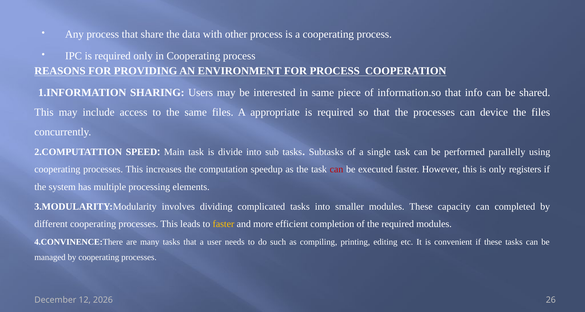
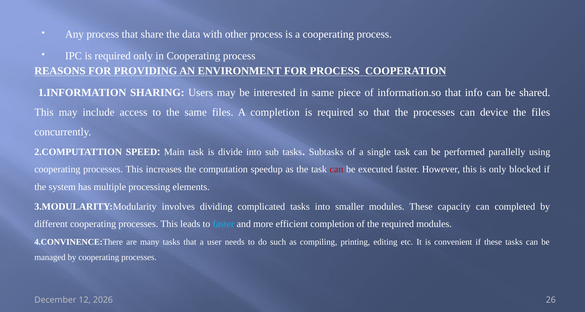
A appropriate: appropriate -> completion (275, 112)
registers: registers -> blocked (525, 169)
faster colour: yellow -> light blue (223, 224)
